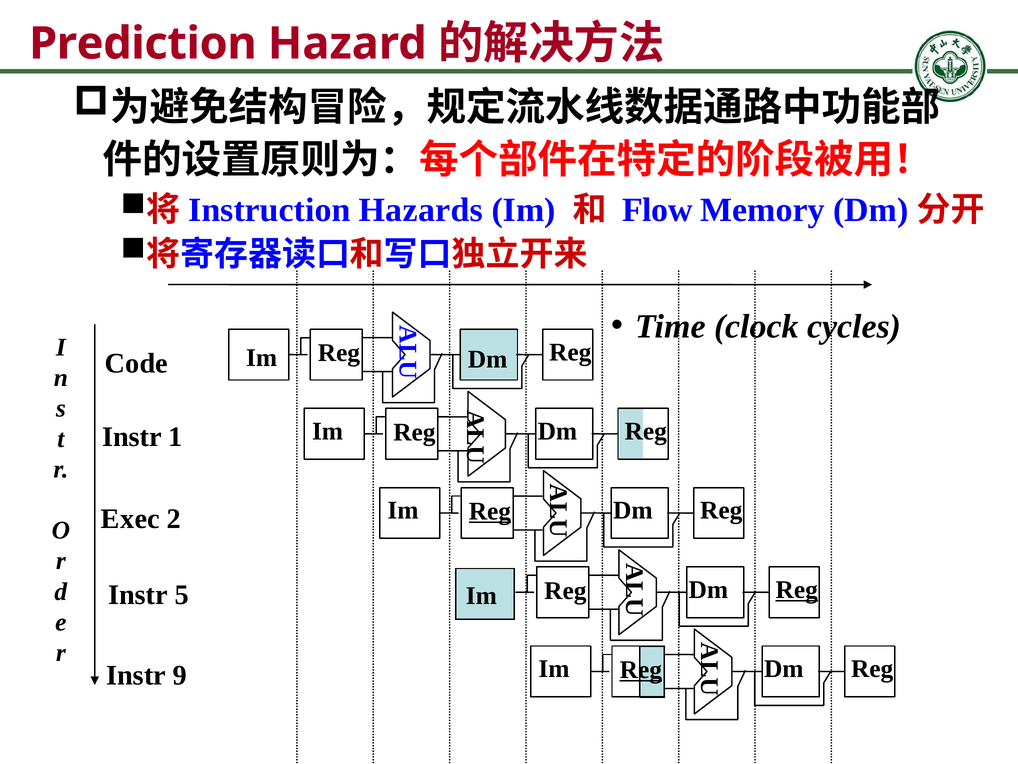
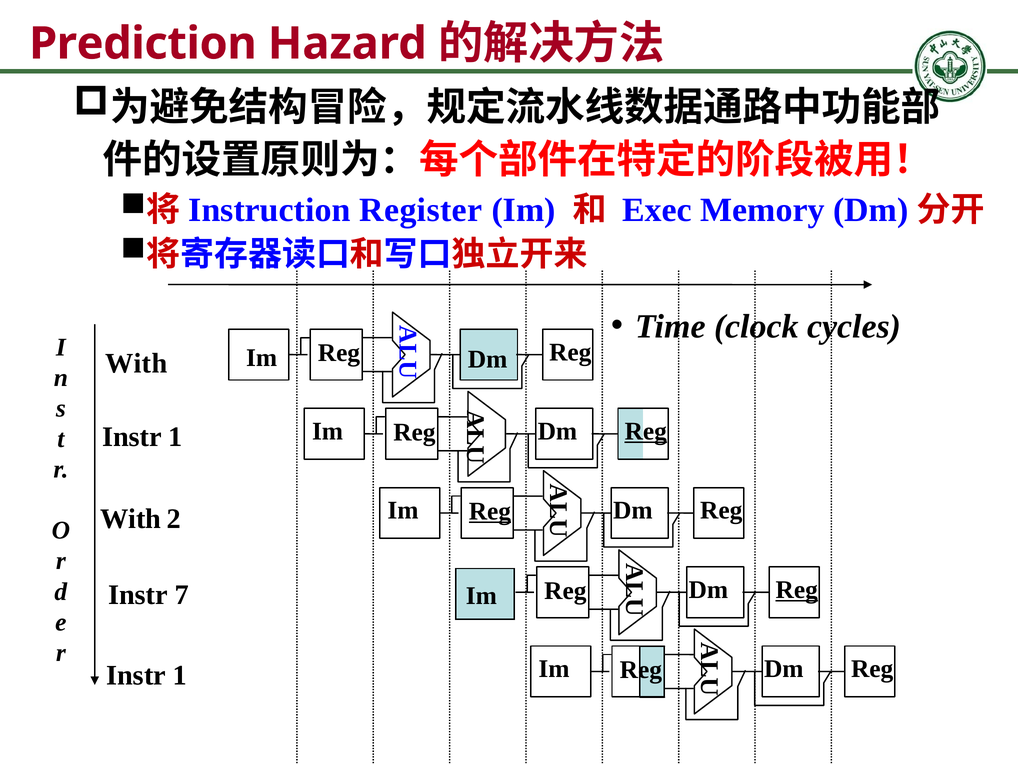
Hazards: Hazards -> Register (421, 210)
Flow: Flow -> Exec (657, 210)
Code: Code -> With (136, 363)
Reg underline: none -> present (646, 431)
Exec: Exec -> With (131, 519)
5: 5 -> 7 (182, 595)
Reg underline: present -> none (641, 669)
9: 9 -> 1 (180, 675)
